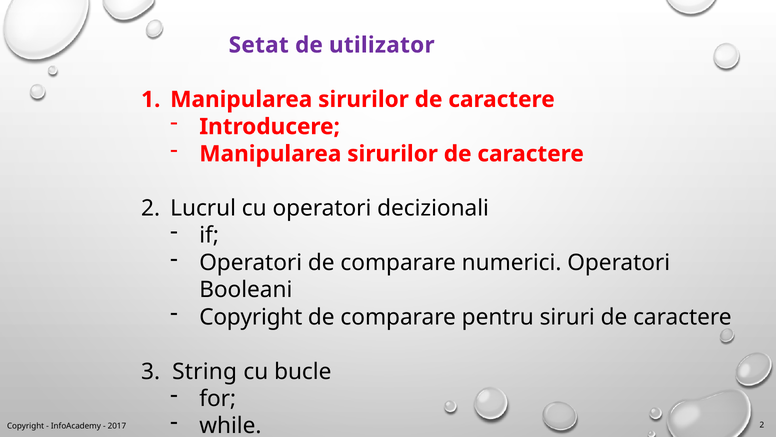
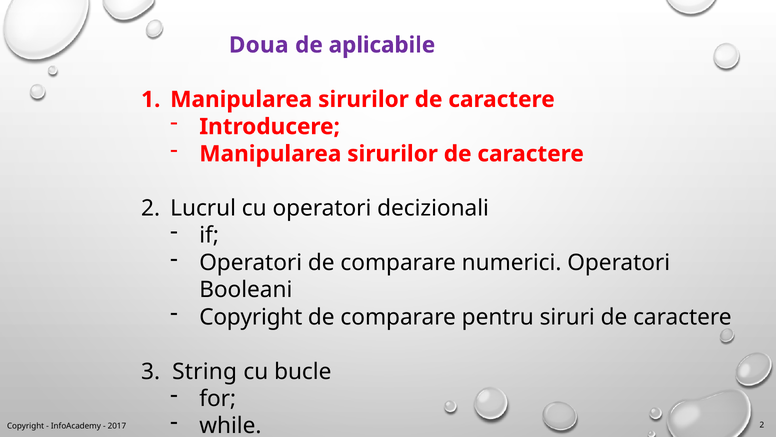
Setat: Setat -> Doua (259, 45)
utilizator: utilizator -> aplicabile (382, 45)
